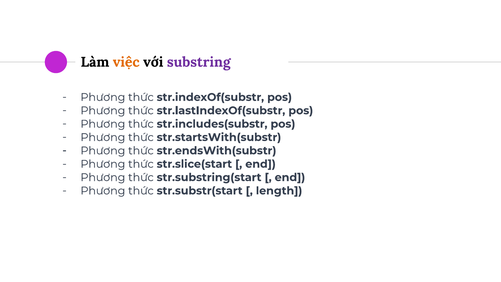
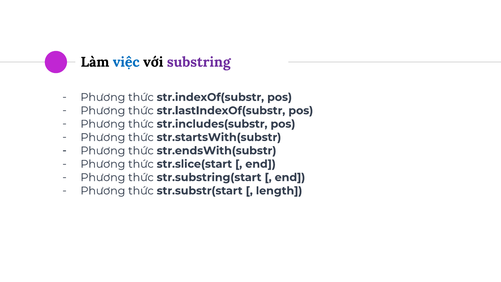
việc colour: orange -> blue (126, 62)
